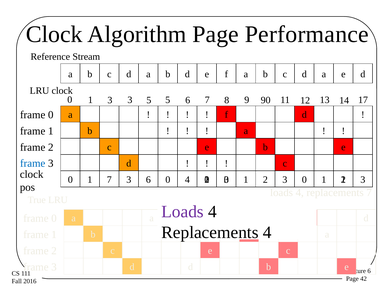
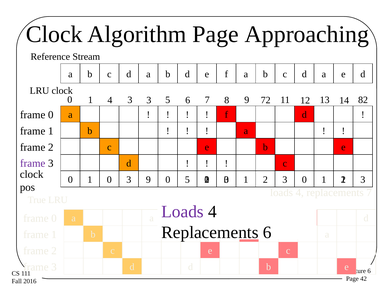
Performance: Performance -> Approaching (307, 34)
1 3: 3 -> 4 (110, 100)
3 5: 5 -> 3 (149, 100)
90: 90 -> 72 (266, 100)
17: 17 -> 82 (363, 100)
frame colour: blue -> purple (33, 164)
0 1 7: 7 -> 0 (109, 180)
3 6: 6 -> 9 (148, 180)
0 4: 4 -> 5 (187, 180)
4: 4 -> 6 (267, 233)
